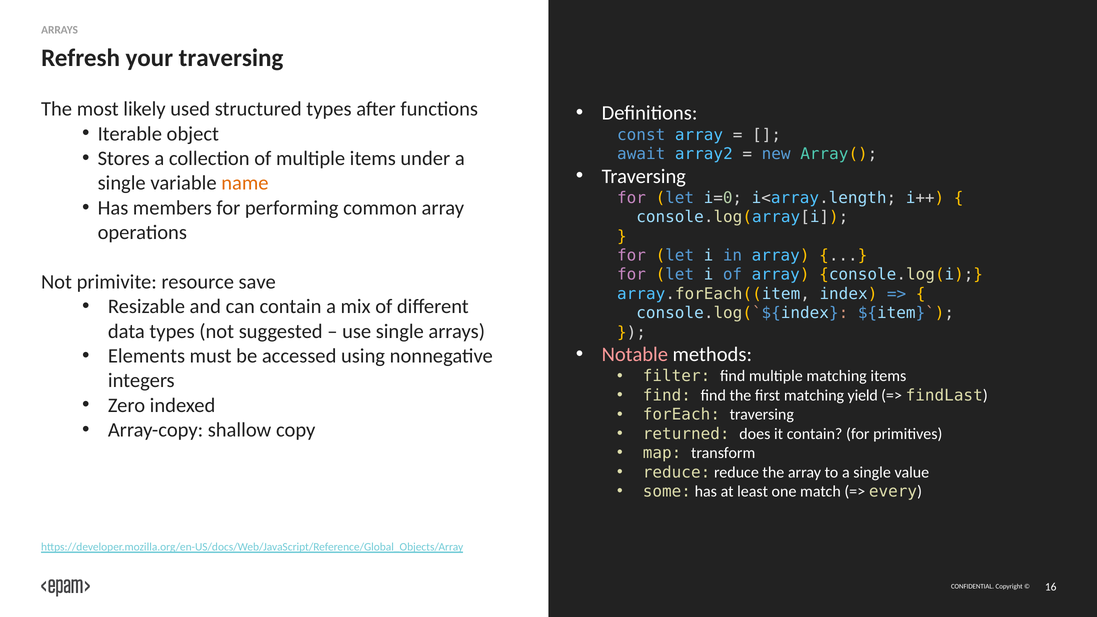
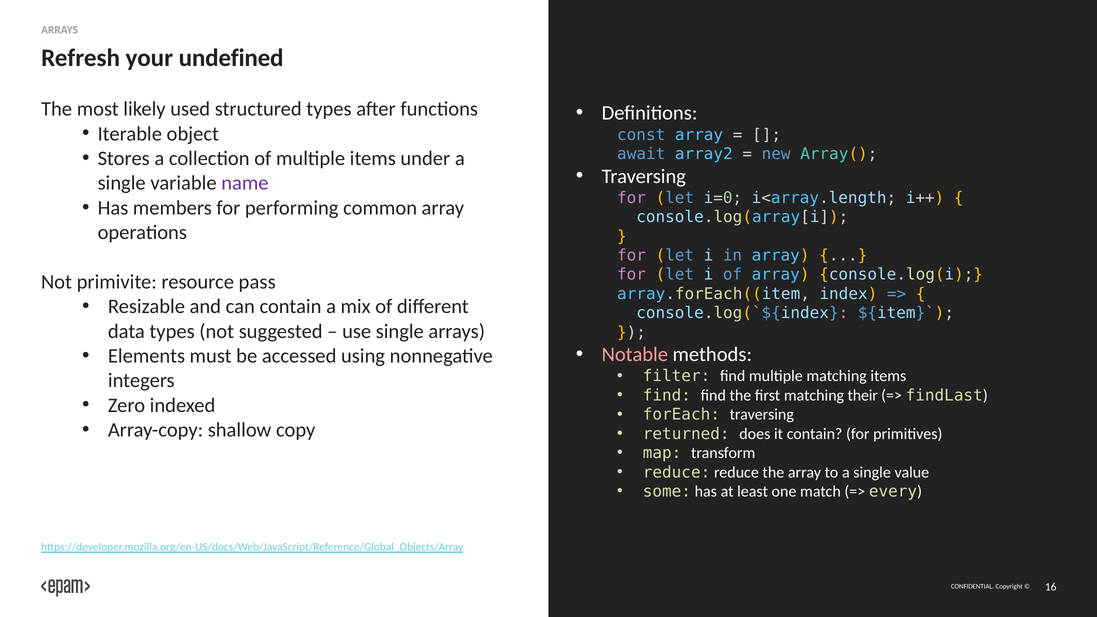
your traversing: traversing -> undefined (231, 58)
name colour: orange -> purple (245, 183)
save: save -> pass (257, 282)
yield: yield -> their (863, 395)
